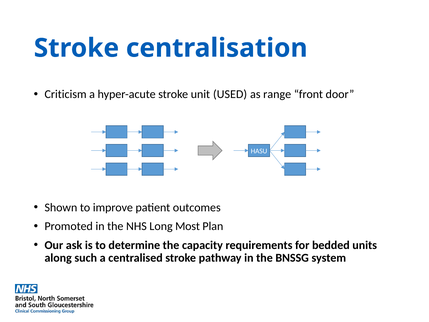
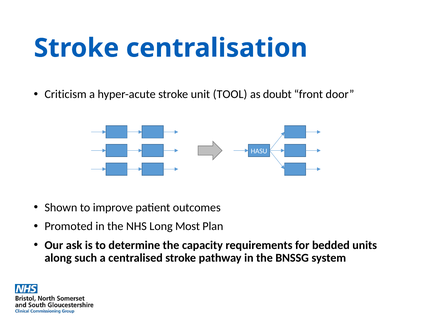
USED: USED -> TOOL (230, 94)
range: range -> doubt (277, 94)
